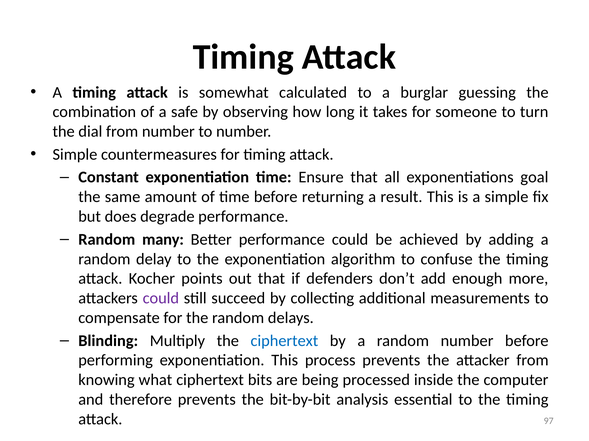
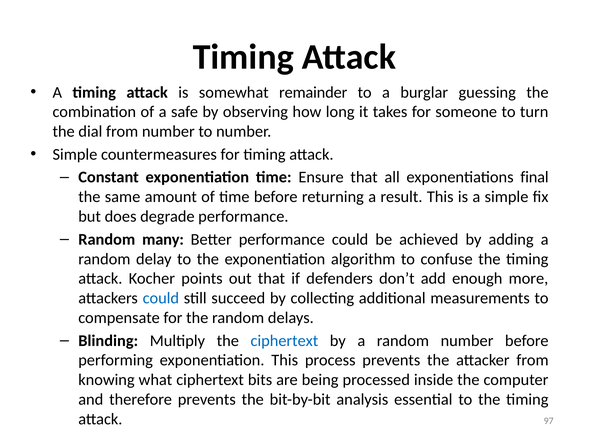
calculated: calculated -> remainder (313, 92)
goal: goal -> final (534, 178)
could colour: purple -> blue (161, 299)
